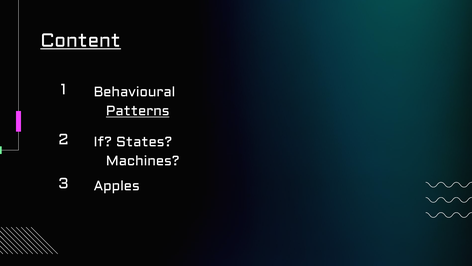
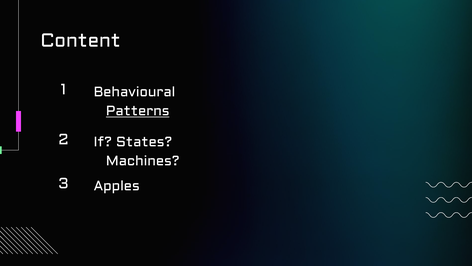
Content underline: present -> none (81, 41)
